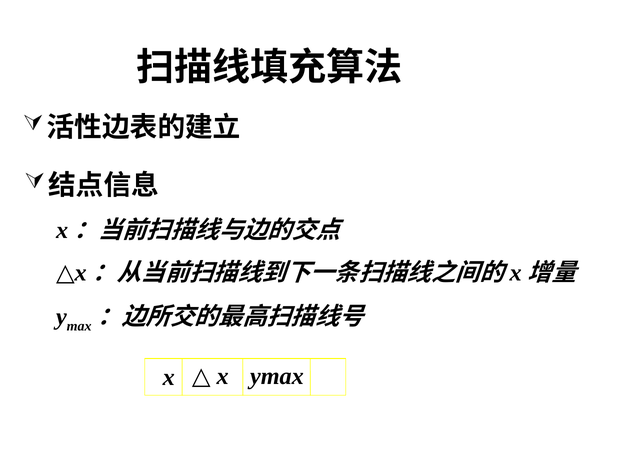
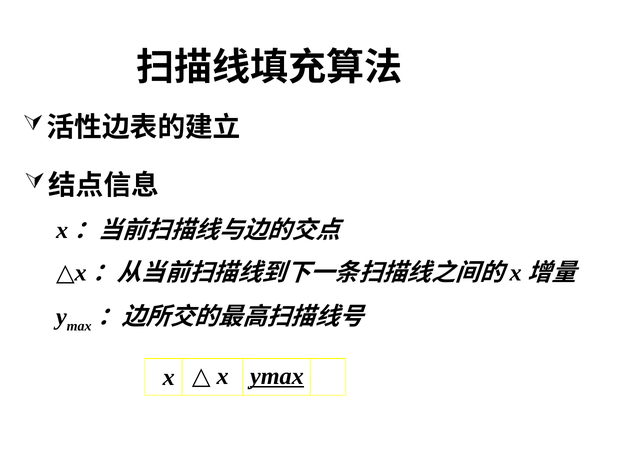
ymax underline: none -> present (277, 376)
